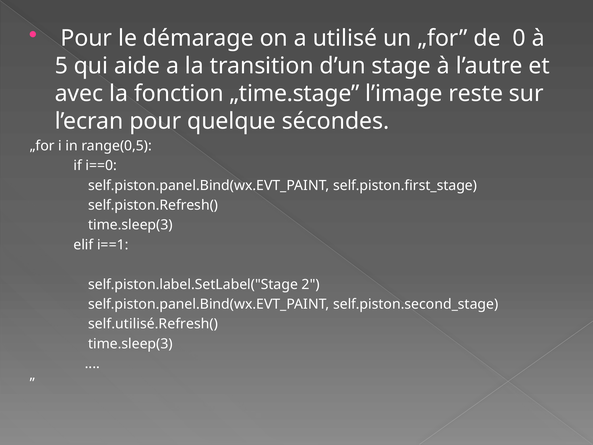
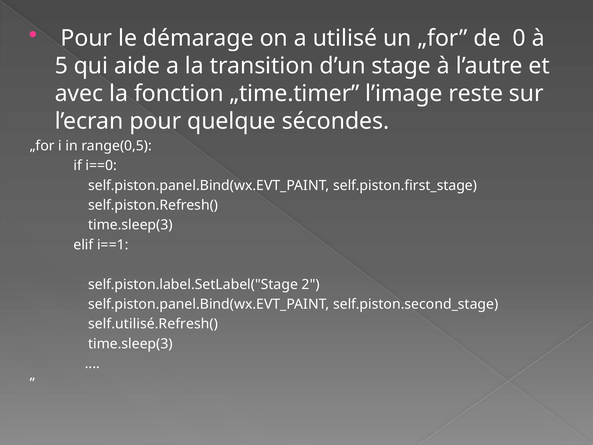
„time.stage: „time.stage -> „time.timer (294, 94)
